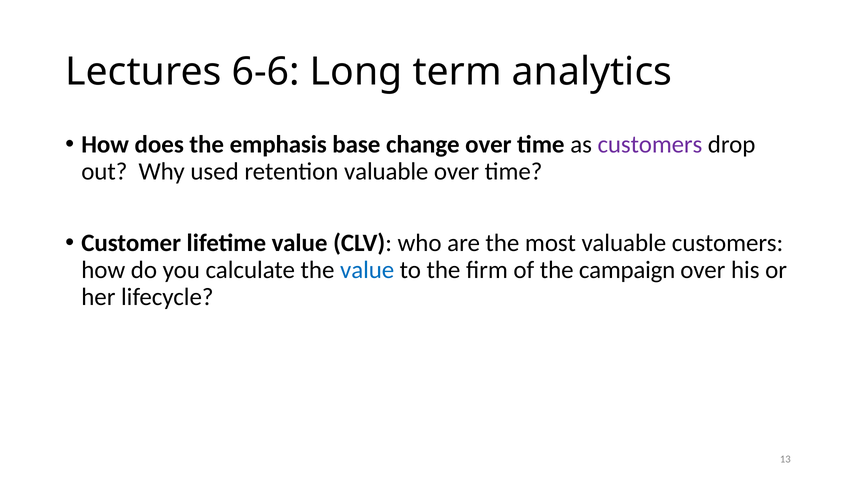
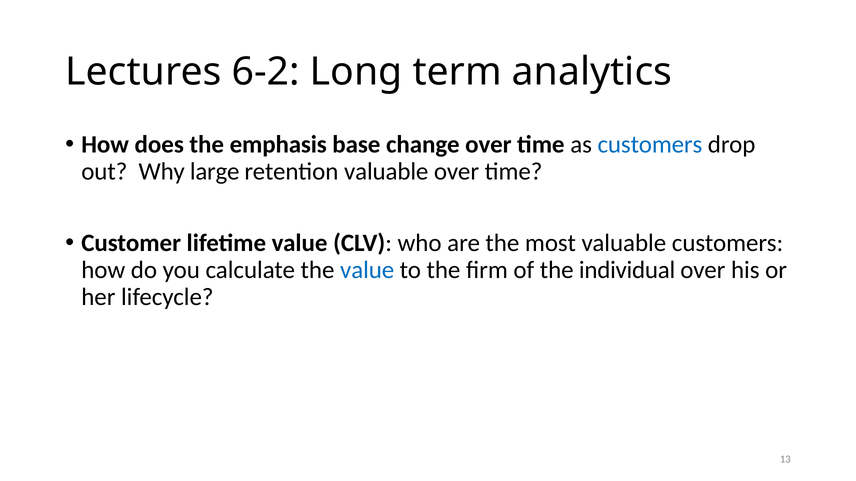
6-6: 6-6 -> 6-2 (266, 72)
customers colour: purple -> blue (650, 145)
used: used -> large (215, 172)
campaign: campaign -> individual (627, 270)
